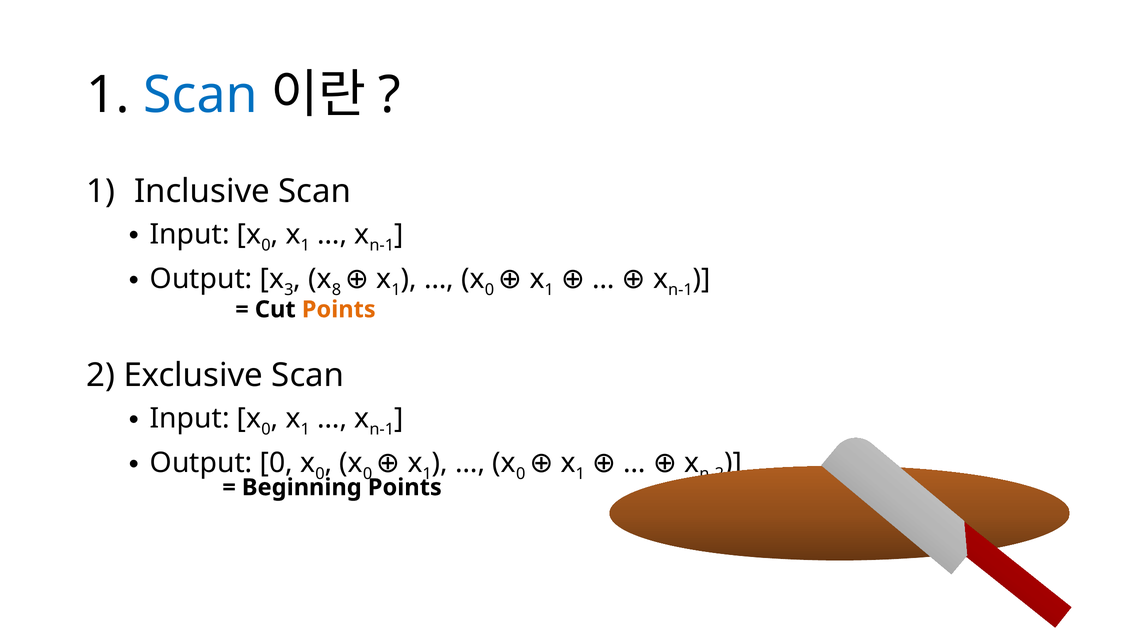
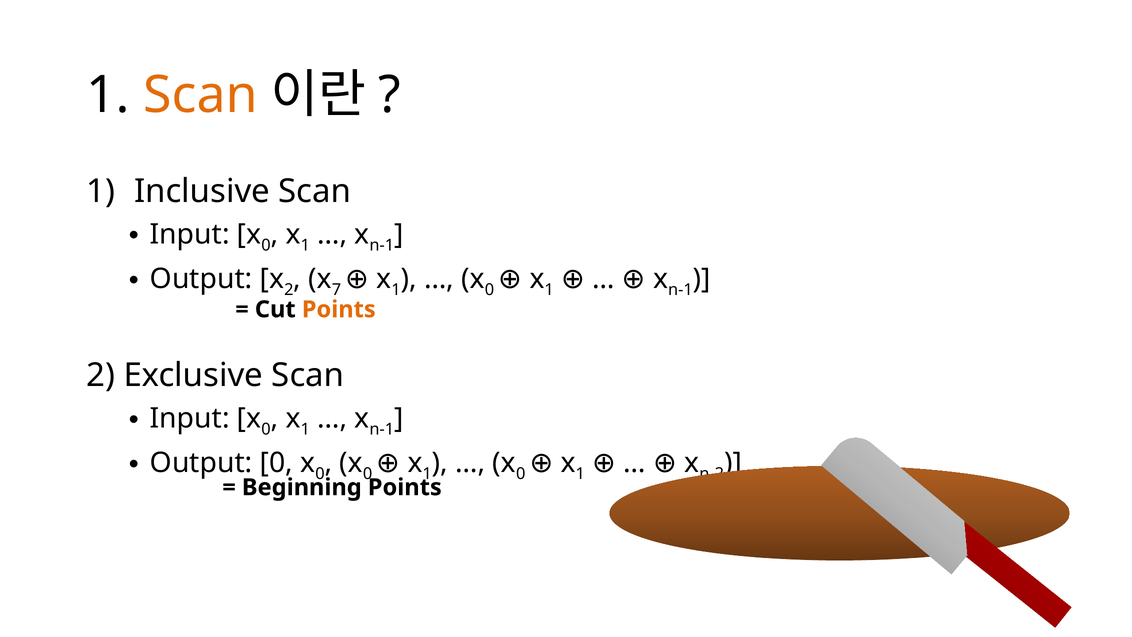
Scan colour: blue -> orange (201, 95)
3: 3 -> 2 (289, 290)
8: 8 -> 7 (336, 290)
